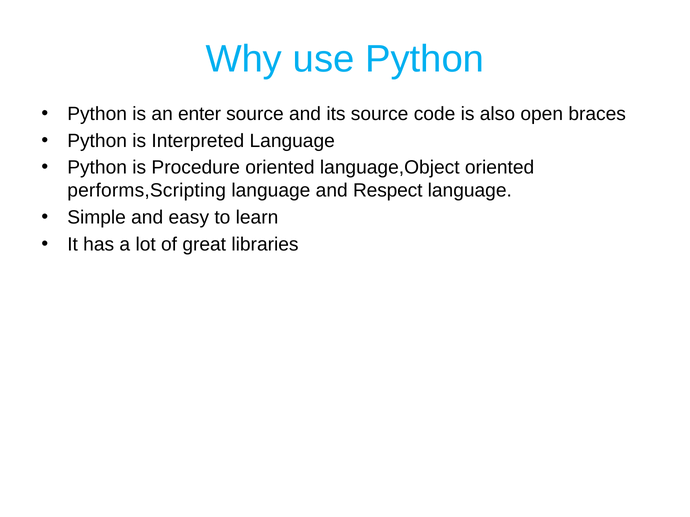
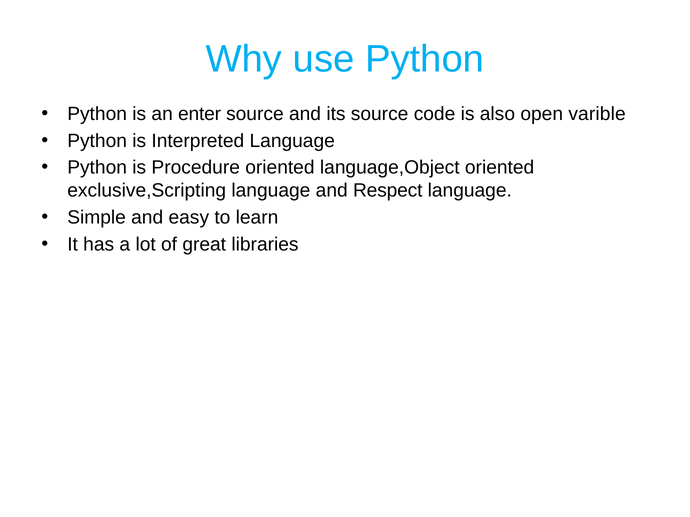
braces: braces -> varible (597, 114)
performs,Scripting: performs,Scripting -> exclusive,Scripting (147, 191)
